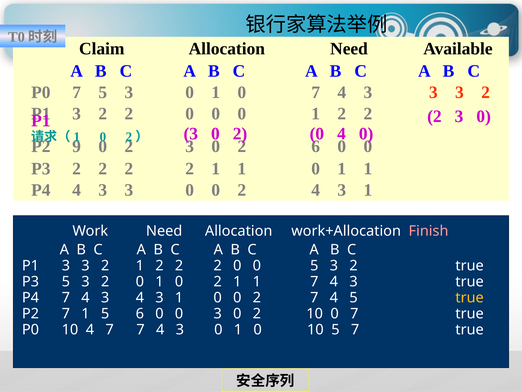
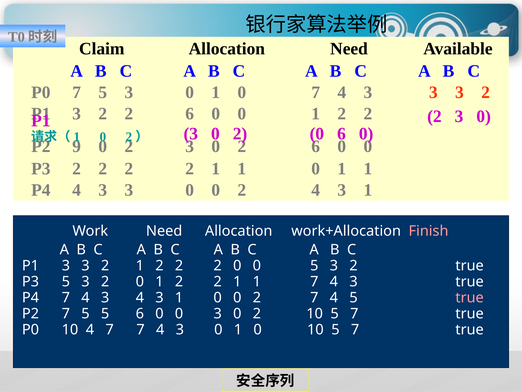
3 2 2 0: 0 -> 6 (190, 114)
0 4: 4 -> 6 (341, 134)
2 0 1 0: 0 -> 2 (179, 281)
true colour: yellow -> pink (470, 297)
P2 7 1: 1 -> 5 (85, 313)
2 10 0: 0 -> 5 (335, 313)
